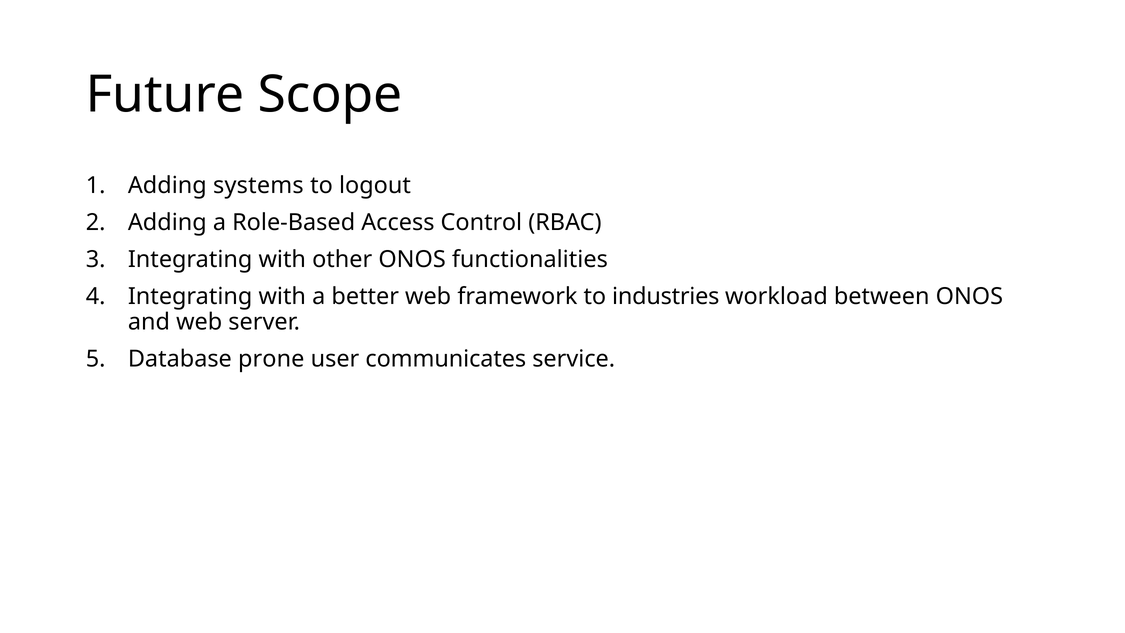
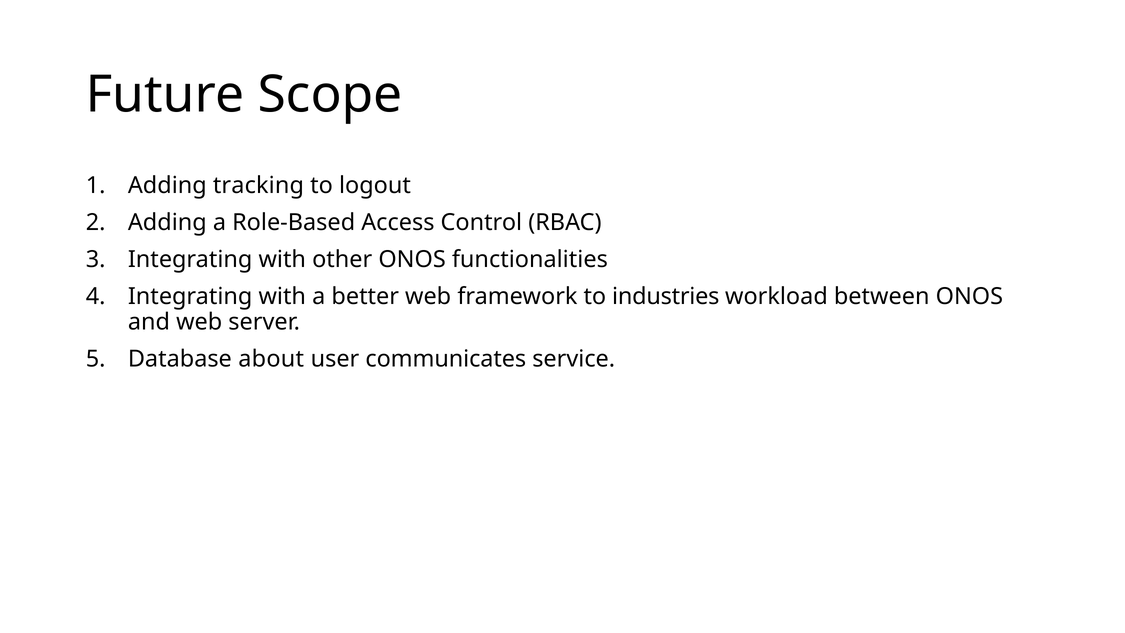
systems: systems -> tracking (258, 185)
prone: prone -> about (271, 359)
